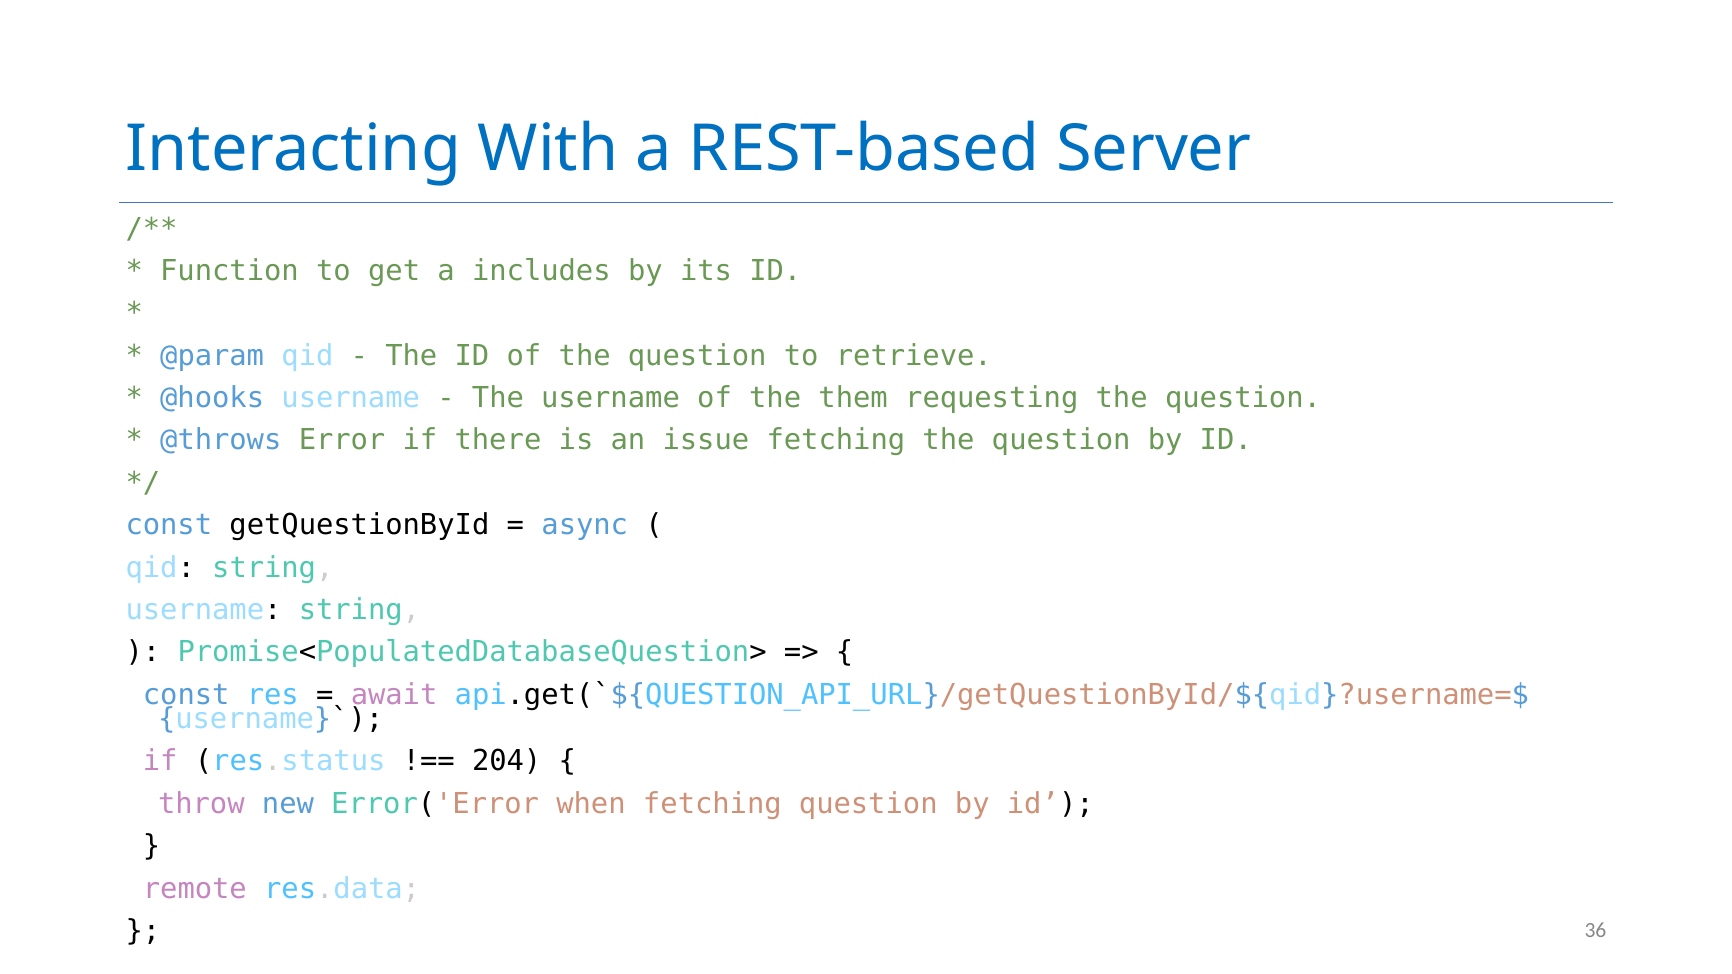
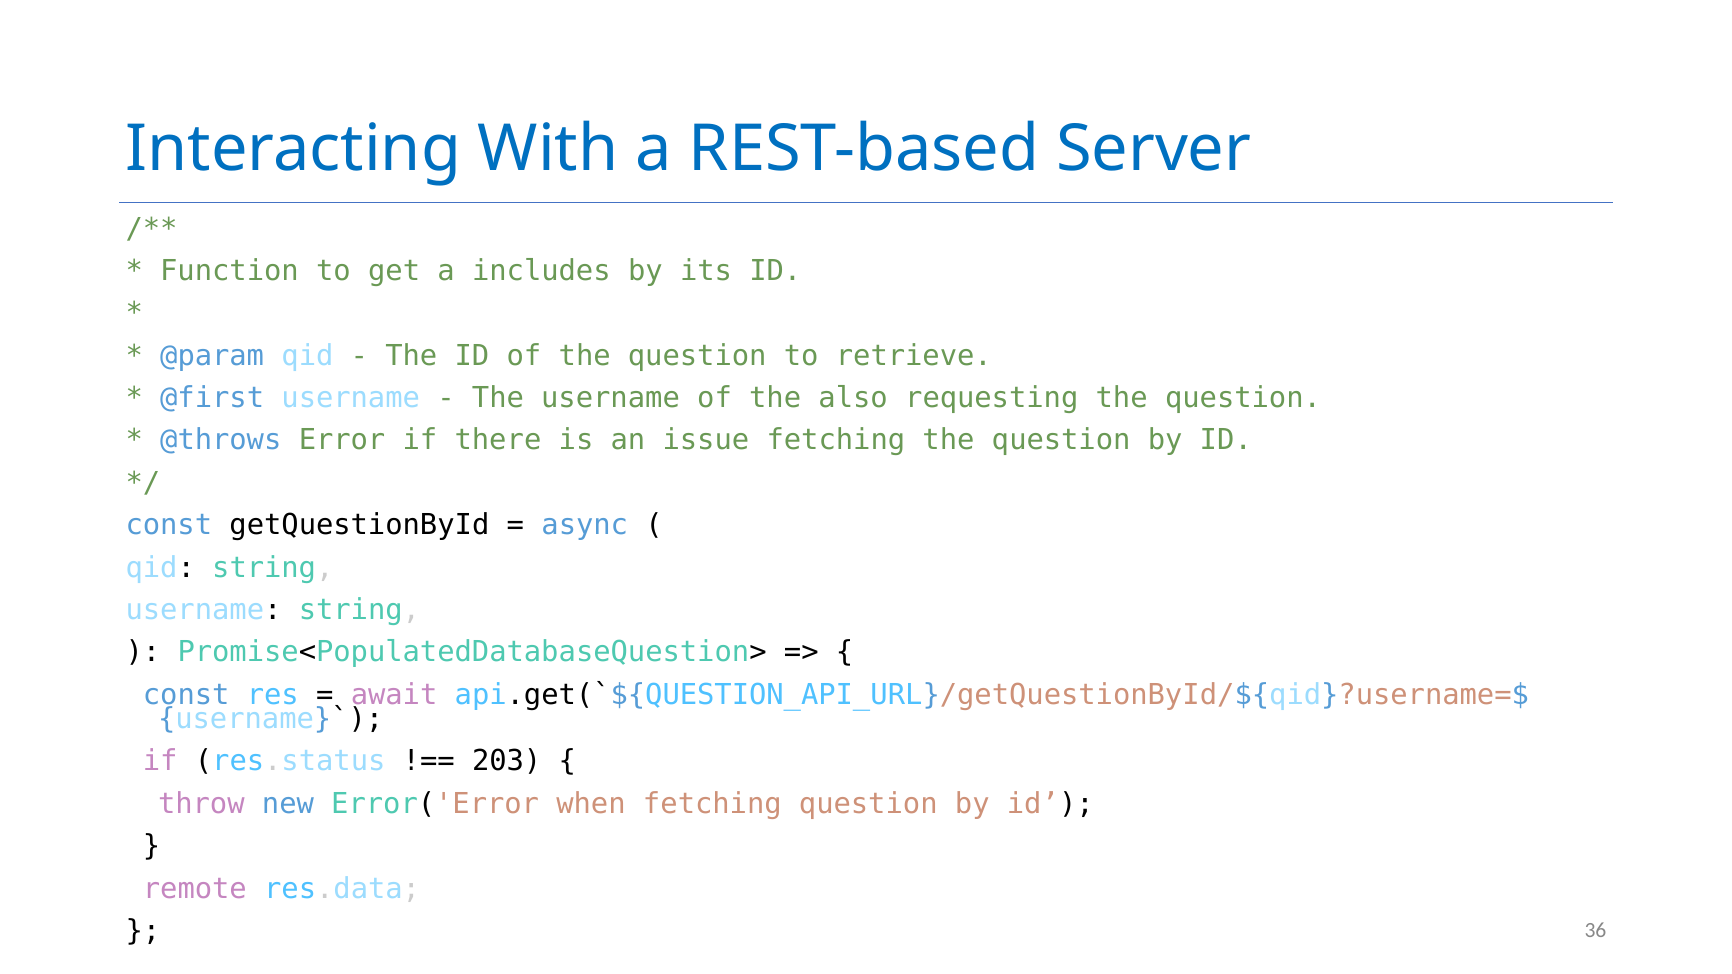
@hooks: @hooks -> @first (212, 398)
them: them -> also (853, 398)
204: 204 -> 203 (507, 762)
